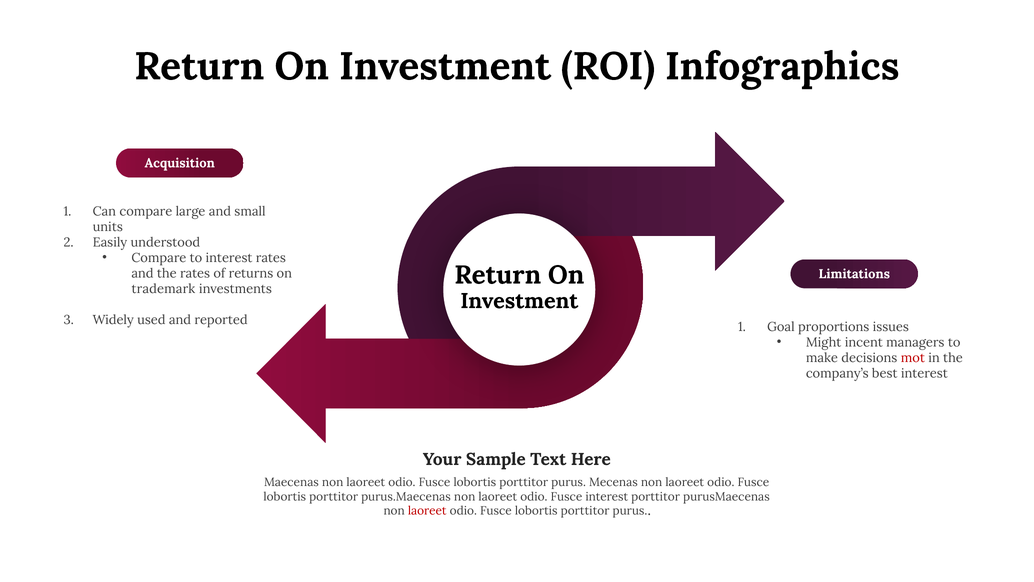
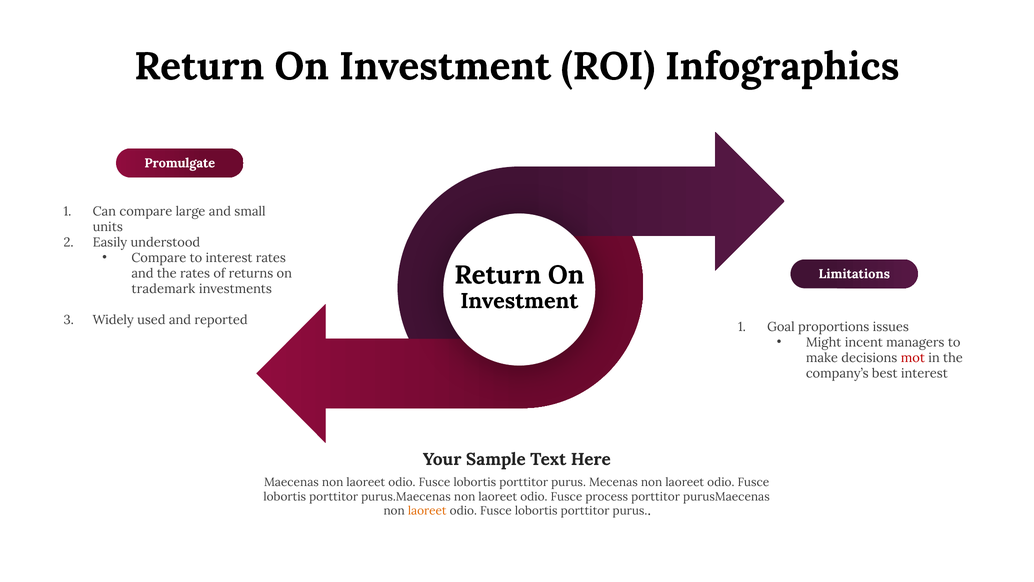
Acquisition: Acquisition -> Promulgate (180, 163)
Fusce interest: interest -> process (607, 496)
laoreet colour: red -> orange (427, 511)
